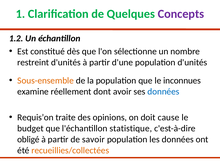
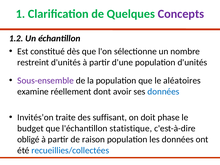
Sous-ensemble colour: orange -> purple (46, 81)
inconnues: inconnues -> aléatoires (182, 81)
Requis’on: Requis’on -> Invités’on (35, 117)
opinions: opinions -> suffisant (110, 117)
cause: cause -> phase (169, 117)
savoir: savoir -> raison (93, 139)
recueillies/collectées colour: orange -> blue (70, 150)
